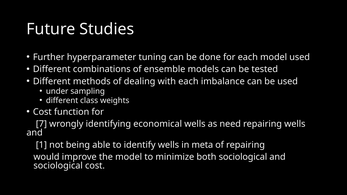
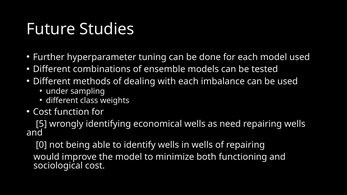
7: 7 -> 5 (41, 124)
1: 1 -> 0 (41, 145)
in meta: meta -> wells (202, 145)
both sociological: sociological -> functioning (243, 157)
